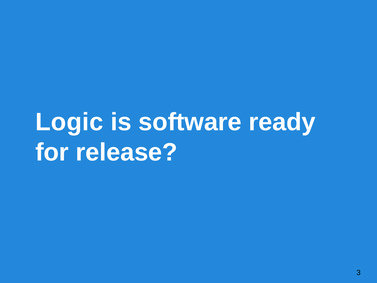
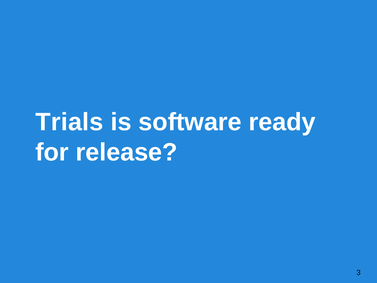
Logic: Logic -> Trials (69, 122)
